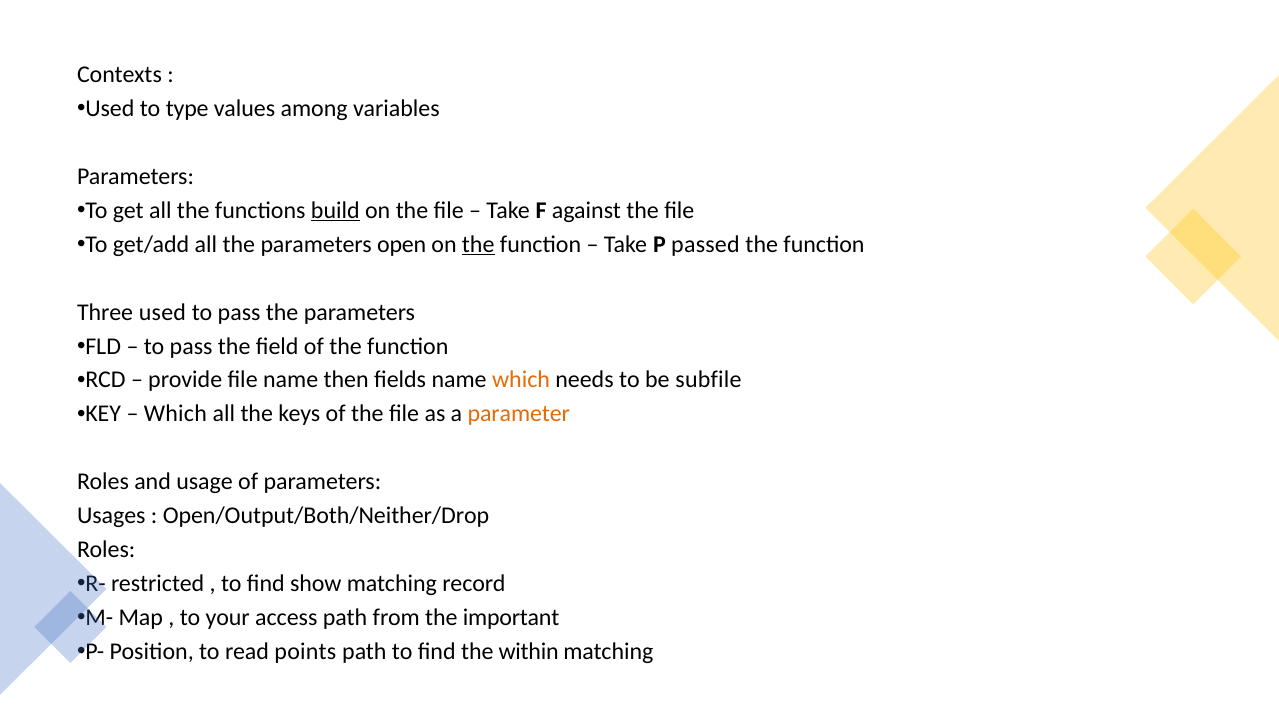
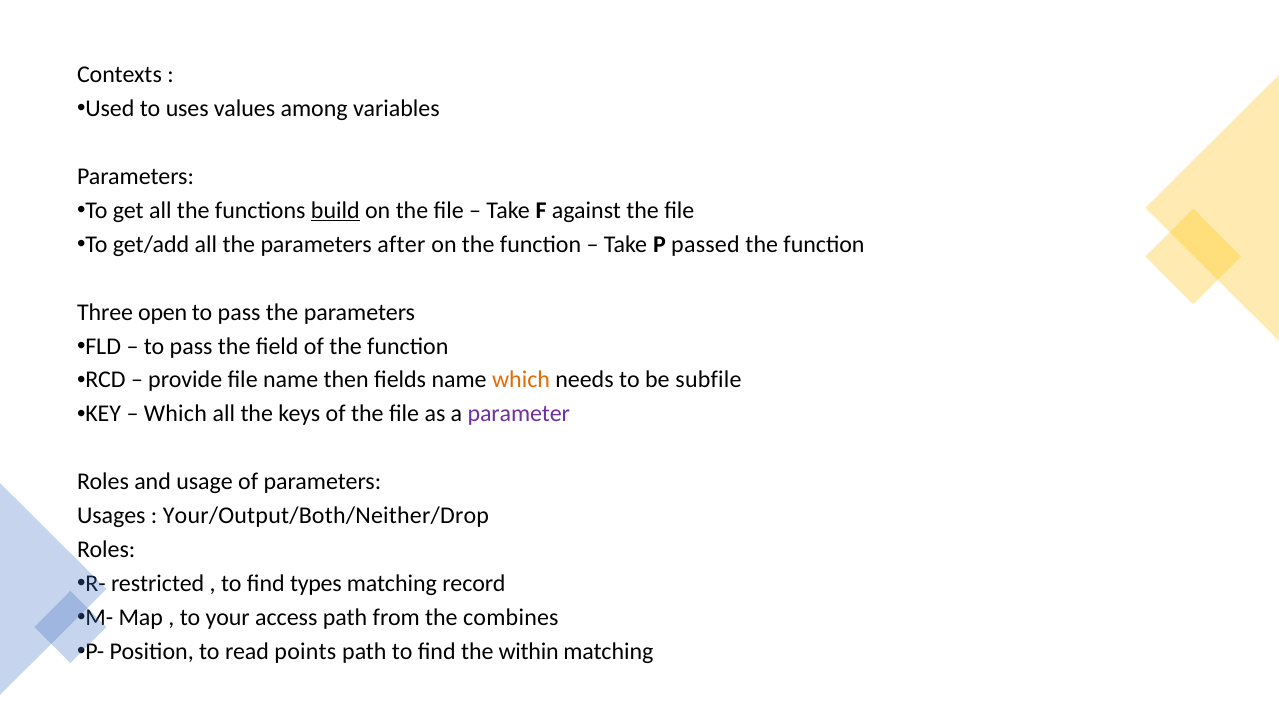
type: type -> uses (187, 109)
open: open -> after (401, 244)
the underline: present -> none (478, 244)
Three used: used -> open (163, 312)
parameter colour: orange -> purple (519, 414)
Open/Output/Both/Neither/Drop: Open/Output/Both/Neither/Drop -> Your/Output/Both/Neither/Drop (326, 515)
show: show -> types (316, 583)
important: important -> combines (511, 617)
